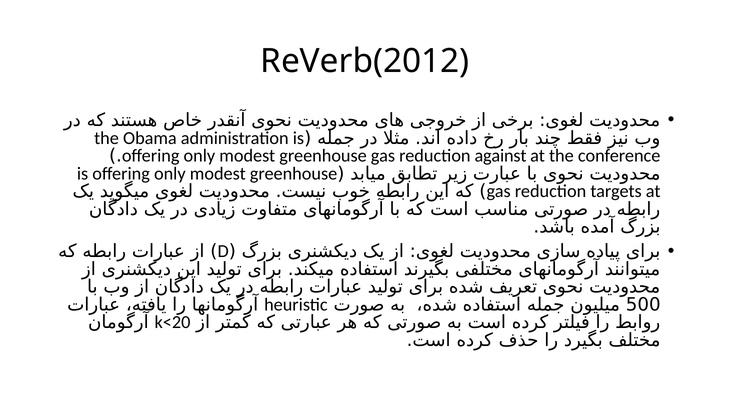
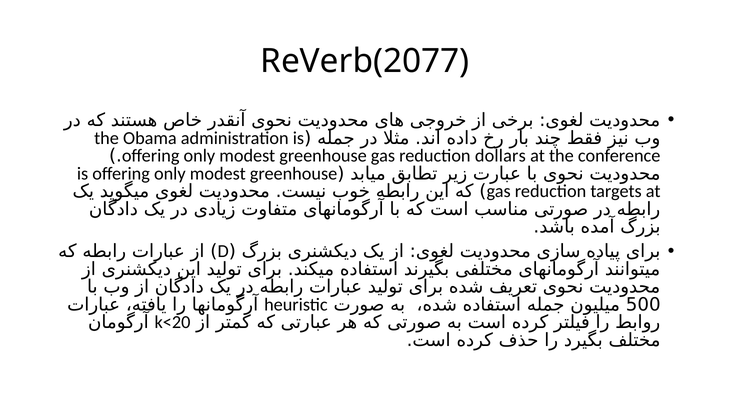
ReVerb(2012: ReVerb(2012 -> ReVerb(2077 (365, 61)
against: against -> dollars (500, 156)
